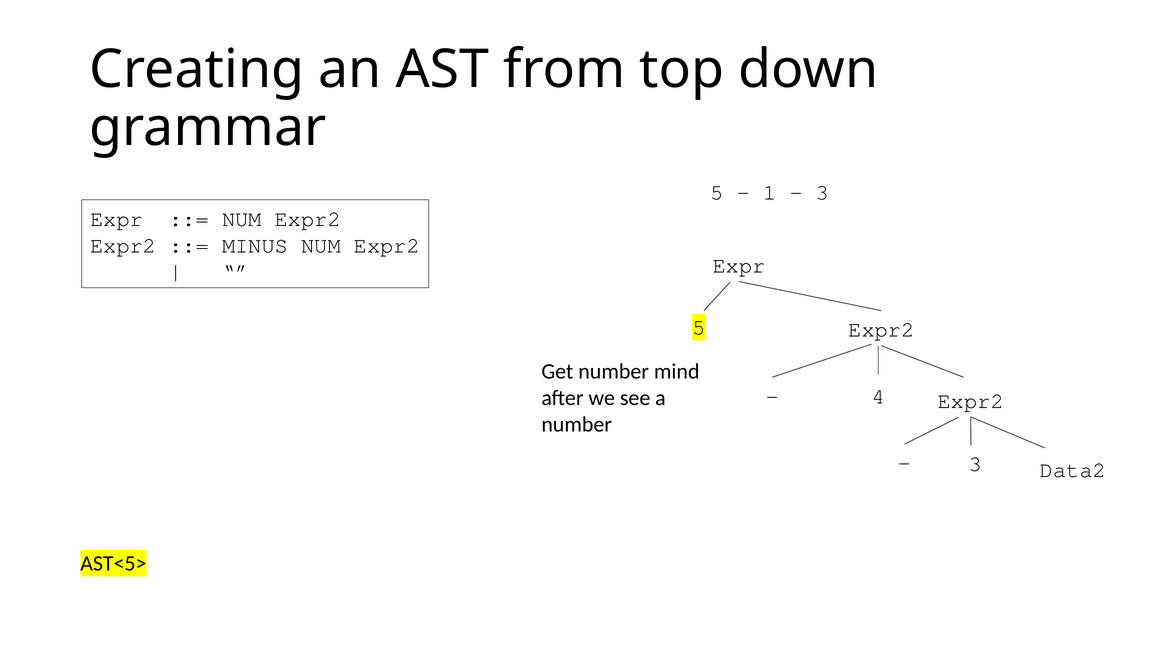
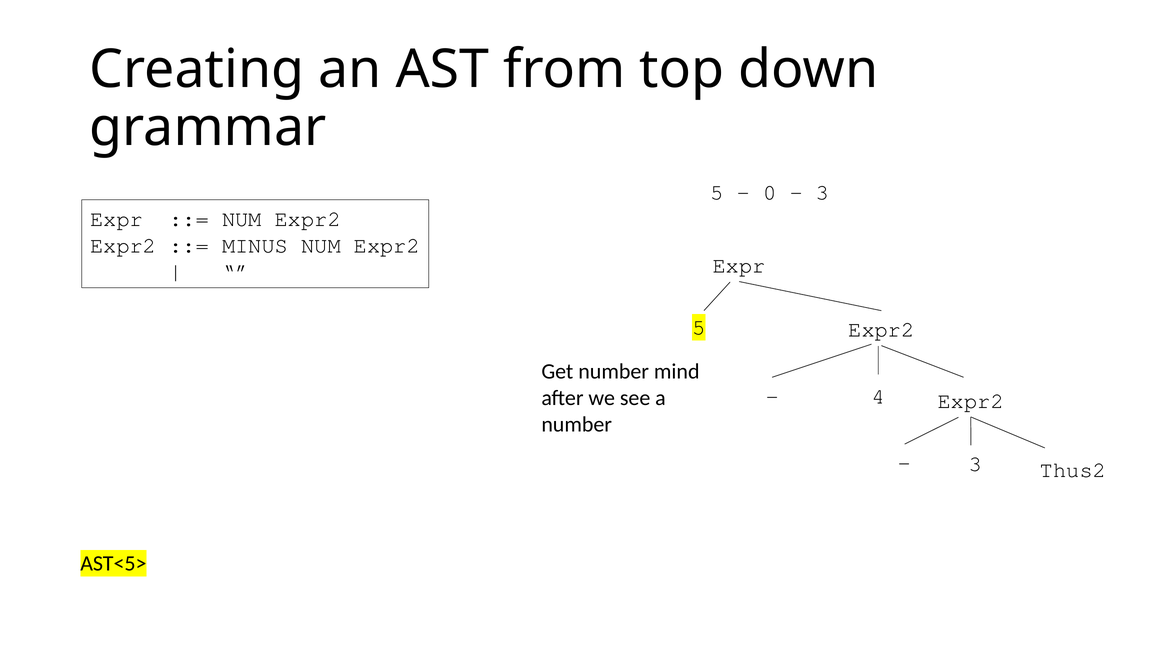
1: 1 -> 0 (770, 193)
Data2: Data2 -> Thus2 (1073, 470)
